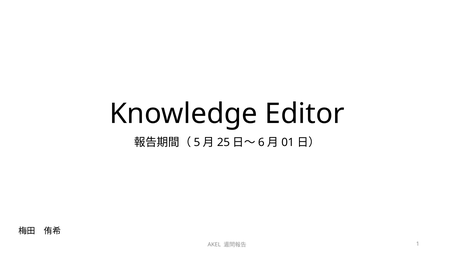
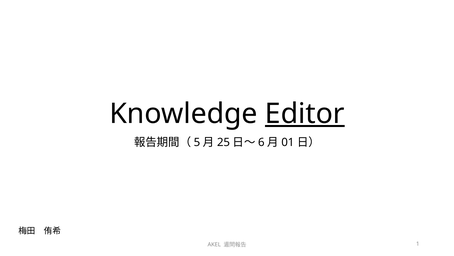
Editor underline: none -> present (305, 113)
